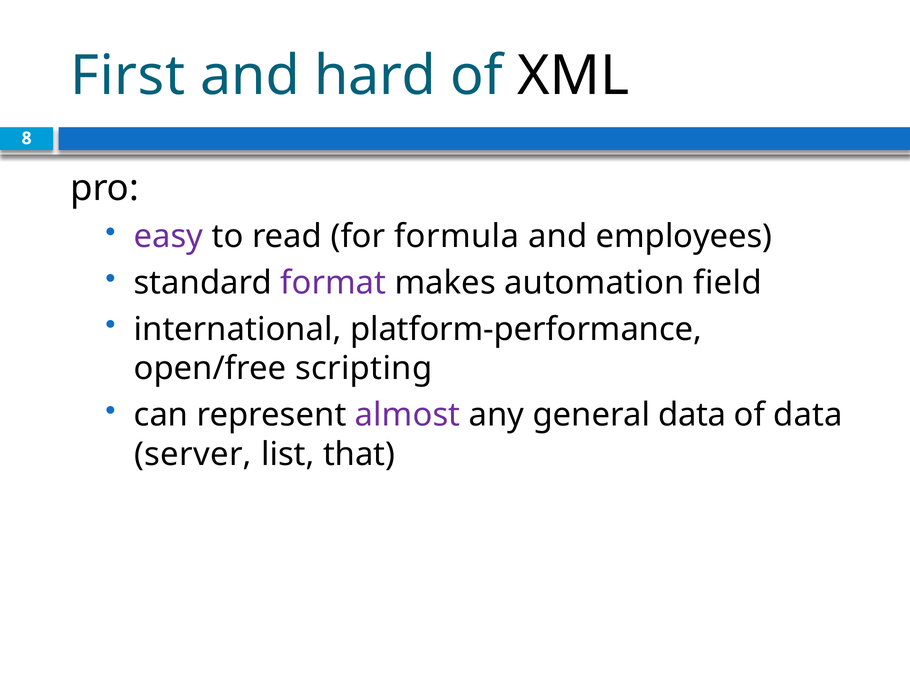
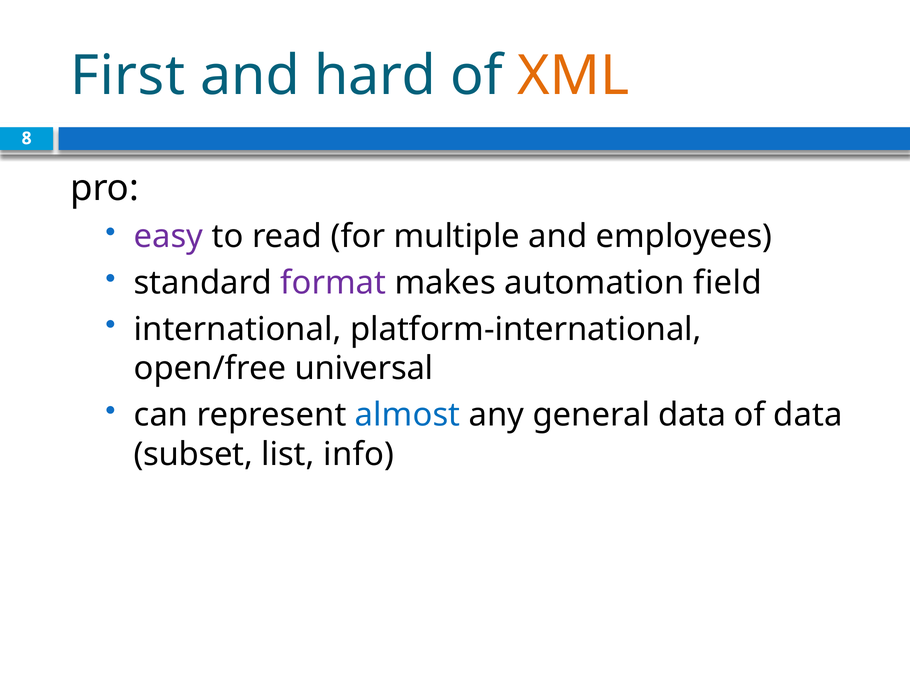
XML colour: black -> orange (573, 76)
formula: formula -> multiple (457, 237)
platform-performance: platform-performance -> platform-international (526, 329)
scripting: scripting -> universal (364, 369)
almost colour: purple -> blue (408, 415)
server: server -> subset (193, 455)
that: that -> info (359, 455)
